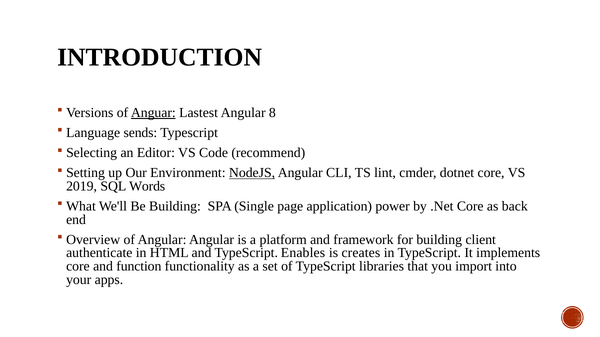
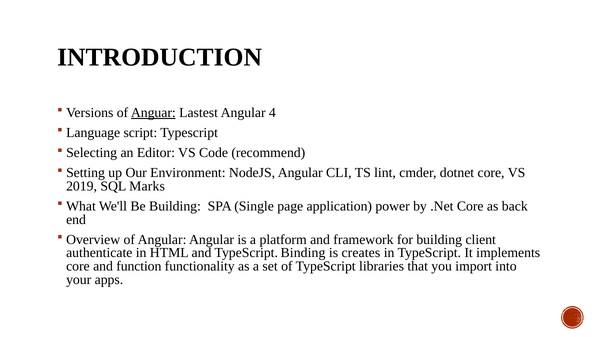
8: 8 -> 4 (272, 113)
sends: sends -> script (140, 133)
NodeJS underline: present -> none (252, 173)
Words: Words -> Marks (147, 186)
Enables: Enables -> Binding (303, 253)
